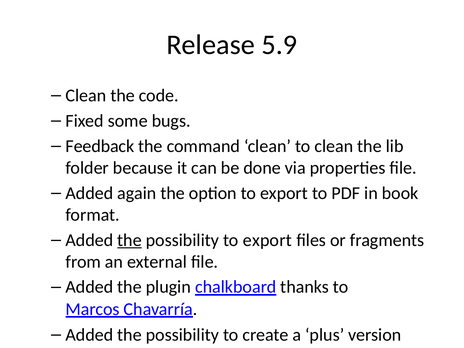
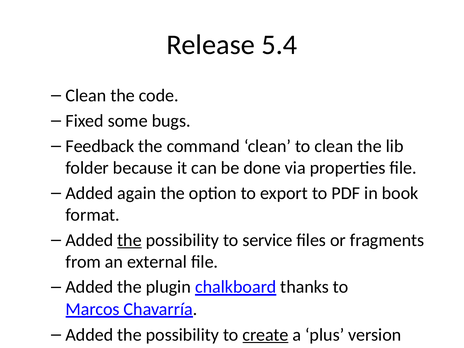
5.9: 5.9 -> 5.4 (279, 45)
possibility to export: export -> service (268, 240)
create underline: none -> present (266, 335)
